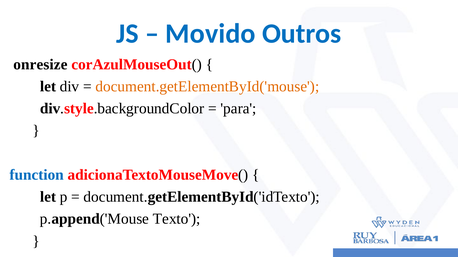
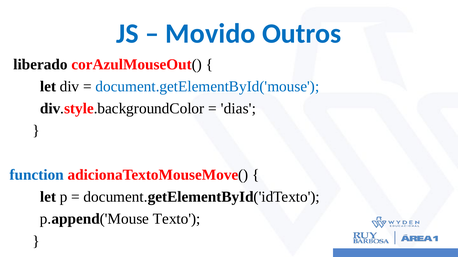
onresize: onresize -> liberado (40, 64)
document.getElementById('mouse colour: orange -> blue (207, 87)
para: para -> dias (238, 109)
